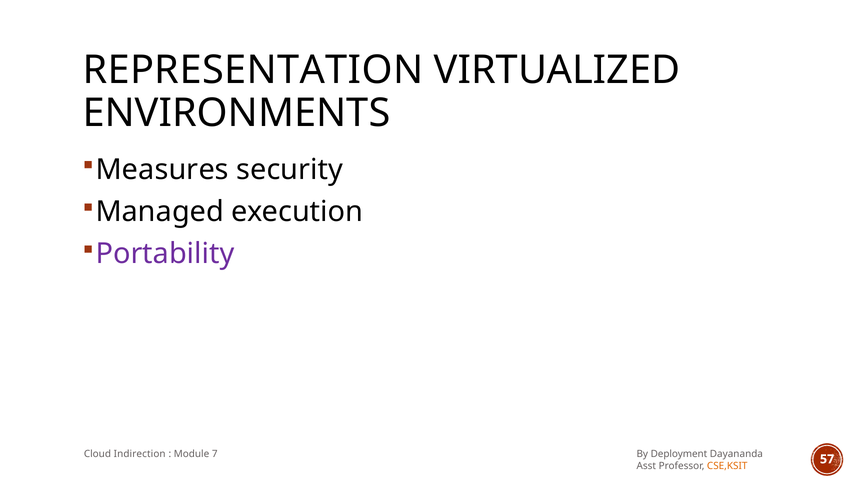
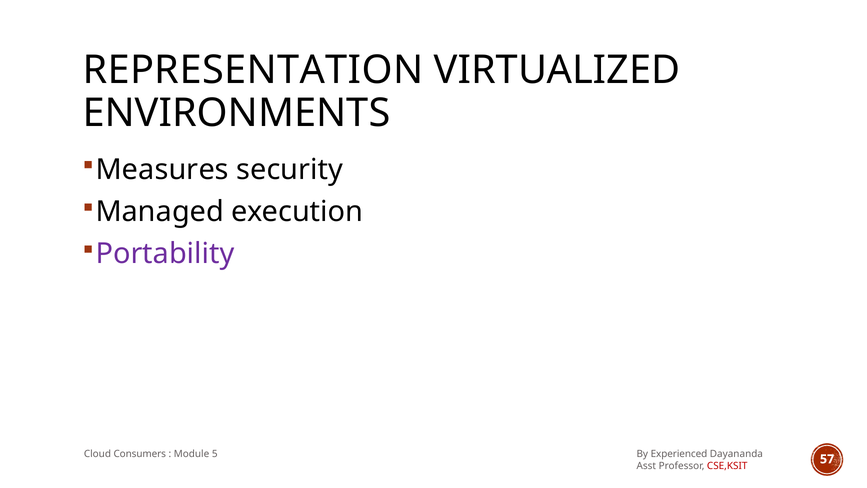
Indirection: Indirection -> Consumers (140, 454)
7: 7 -> 5 (215, 454)
Deployment: Deployment -> Experienced (679, 454)
CSE,KSIT colour: orange -> red (727, 466)
